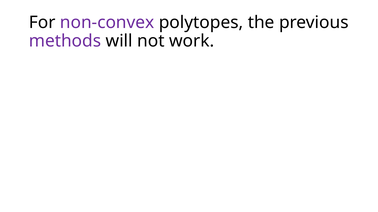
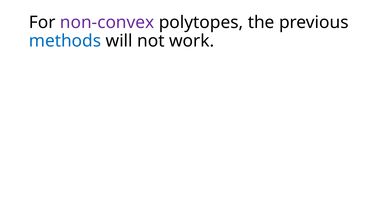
methods colour: purple -> blue (65, 41)
